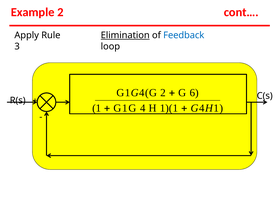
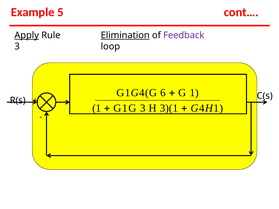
Example 2: 2 -> 5 (60, 12)
Apply underline: none -> present (27, 35)
Feedback colour: blue -> purple (184, 35)
G1G4(G 2: 2 -> 6 (163, 93)
G 6: 6 -> 1 (194, 93)
G1G 4: 4 -> 3 (143, 108)
1)(1: 1)(1 -> 3)(1 (169, 108)
